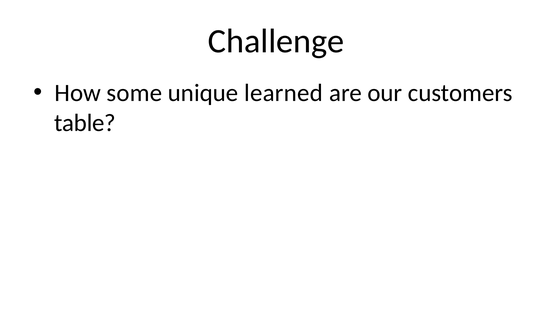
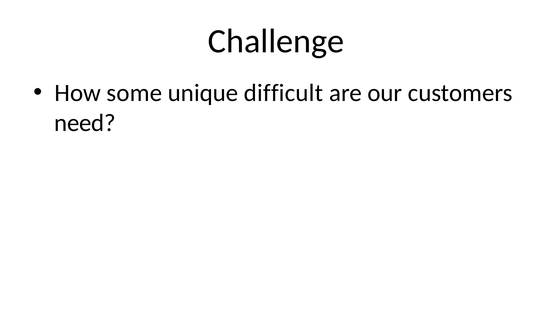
learned: learned -> difficult (284, 93)
table: table -> need (85, 123)
